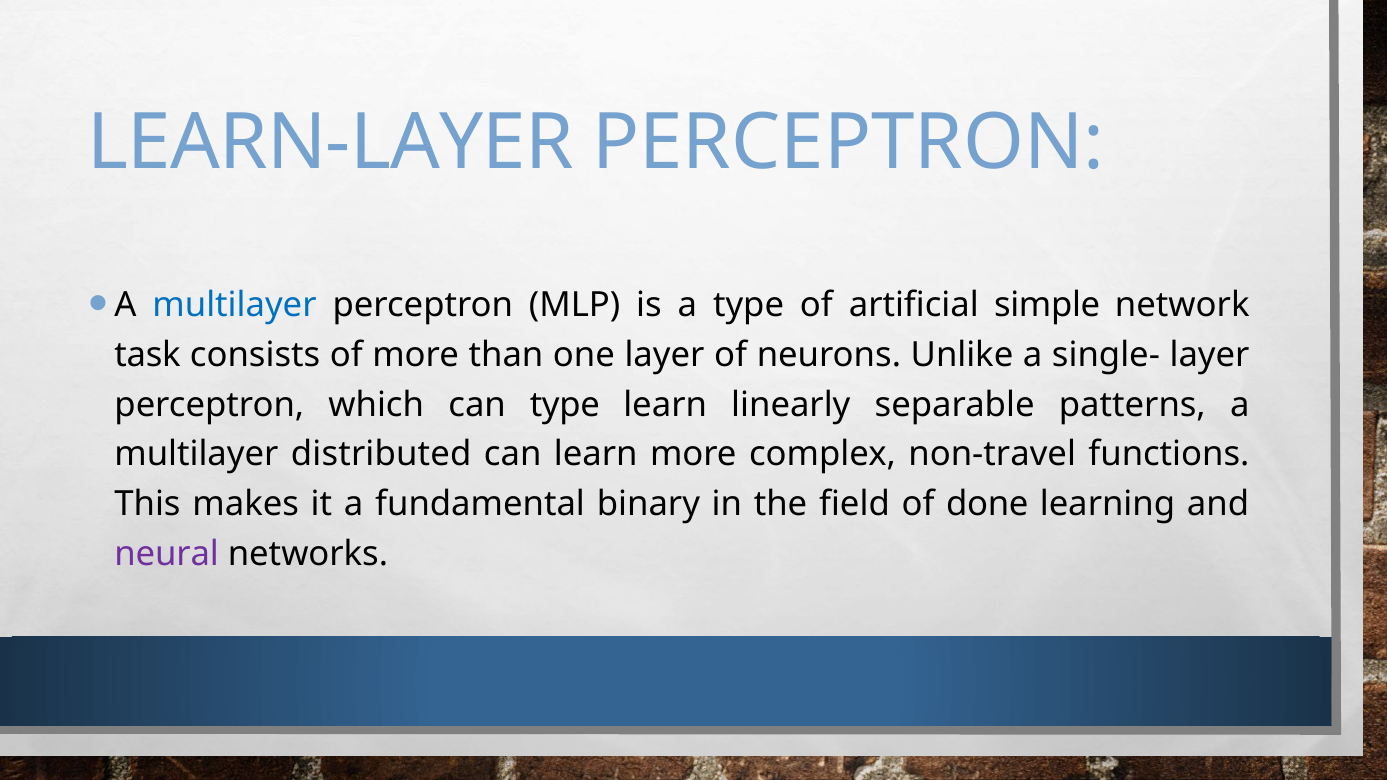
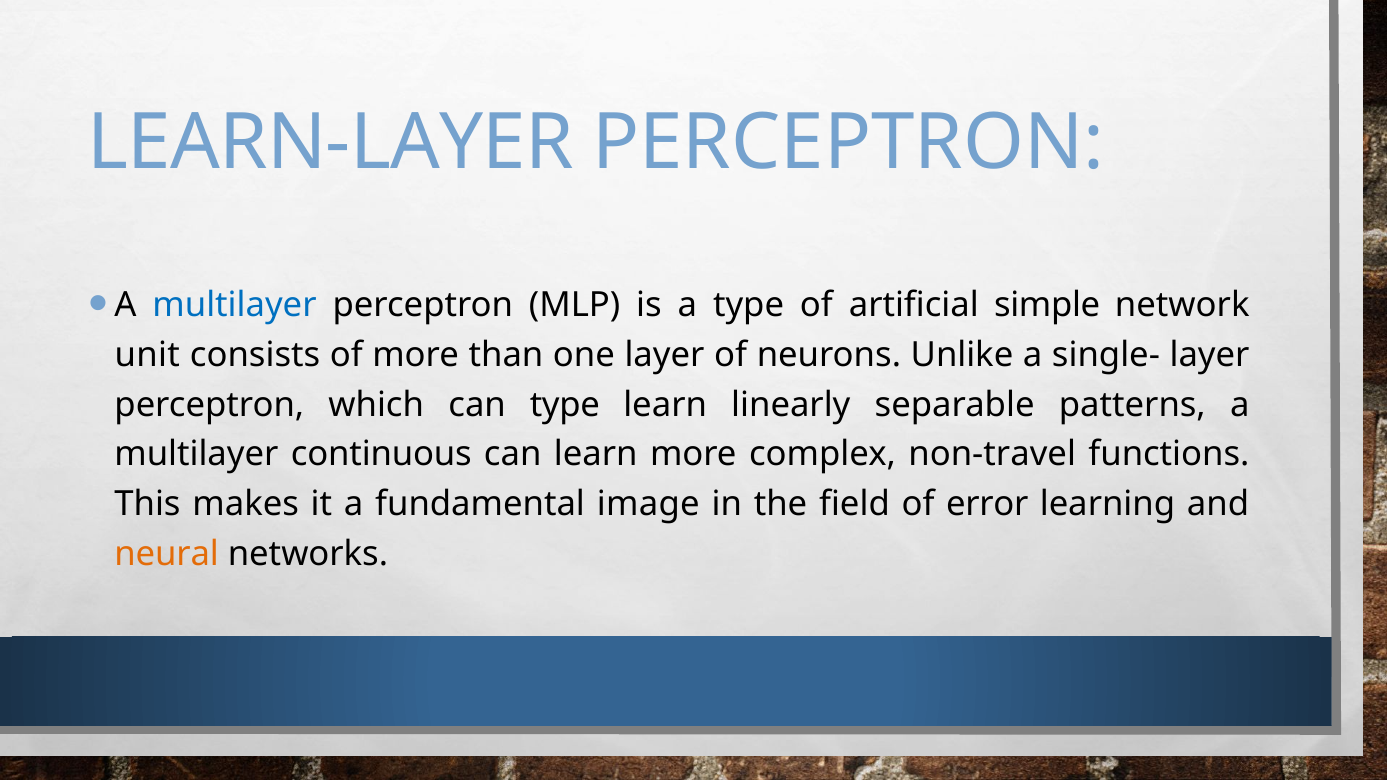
task: task -> unit (147, 355)
distributed: distributed -> continuous (381, 455)
binary: binary -> image (648, 505)
done: done -> error (987, 505)
neural colour: purple -> orange (167, 554)
